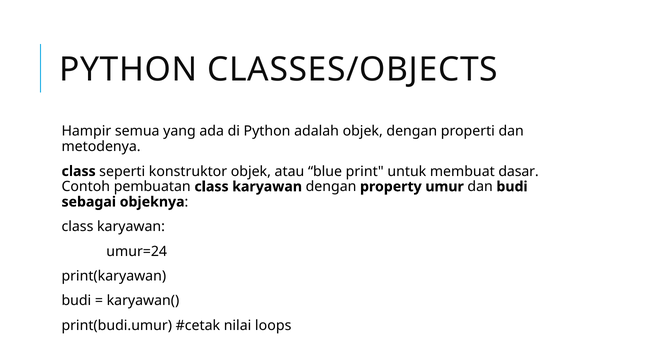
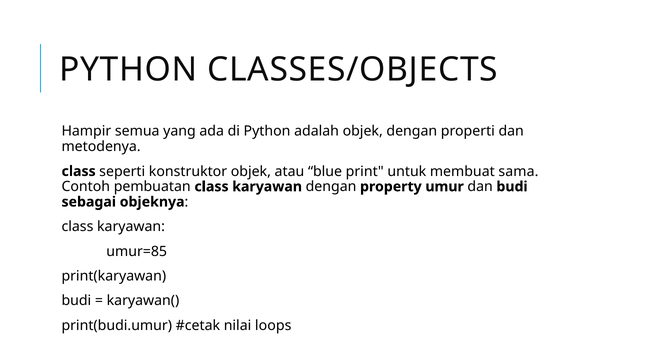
dasar: dasar -> sama (518, 171)
umur=24: umur=24 -> umur=85 (137, 251)
